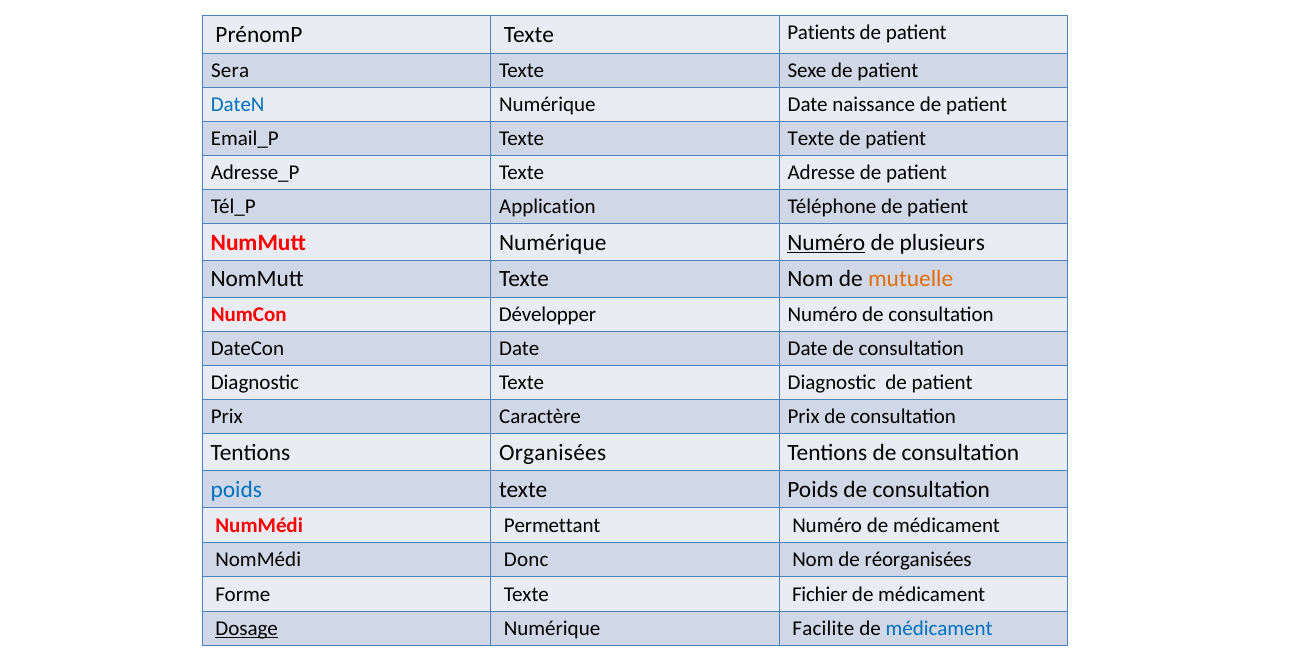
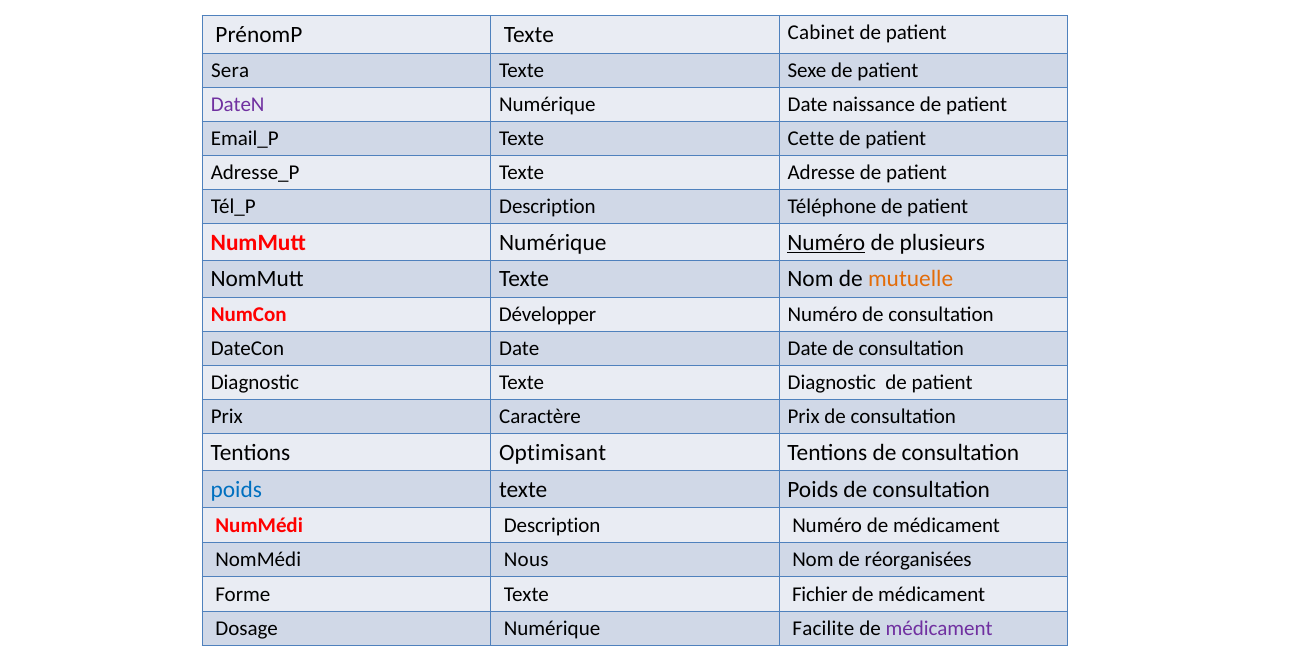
Patients: Patients -> Cabinet (821, 33)
DateN colour: blue -> purple (238, 105)
Texte Texte: Texte -> Cette (811, 139)
Application: Application -> Description (547, 207)
Organisées: Organisées -> Optimisant (553, 453)
NumMédi Permettant: Permettant -> Description (552, 526)
Donc: Donc -> Nous (526, 560)
Dosage underline: present -> none (247, 629)
médicament colour: blue -> purple (939, 629)
